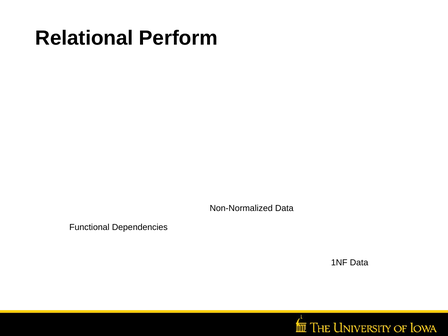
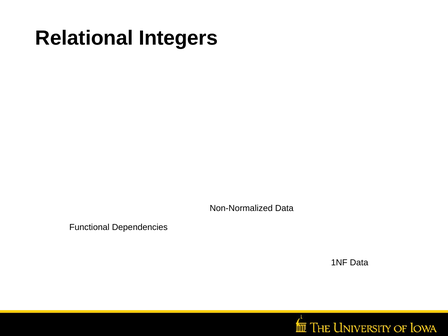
Perform: Perform -> Integers (178, 38)
